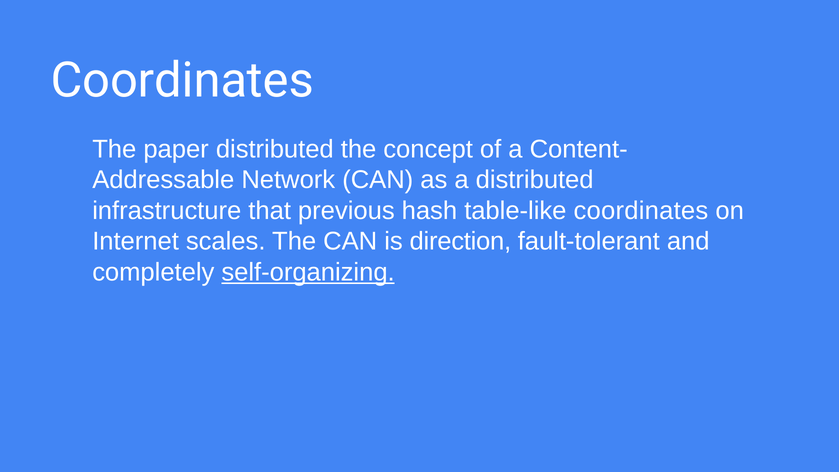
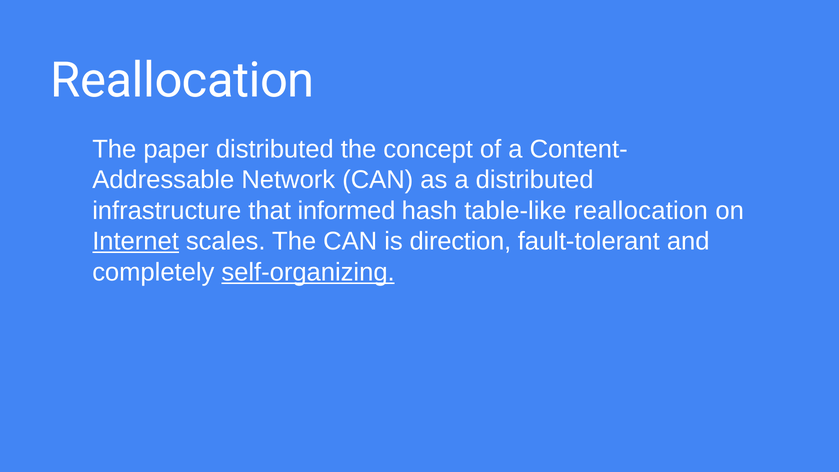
Coordinates: Coordinates -> Reallocation (182, 81)
previous: previous -> informed (346, 211)
table-like coordinates: coordinates -> reallocation (641, 211)
Internet underline: none -> present (136, 241)
